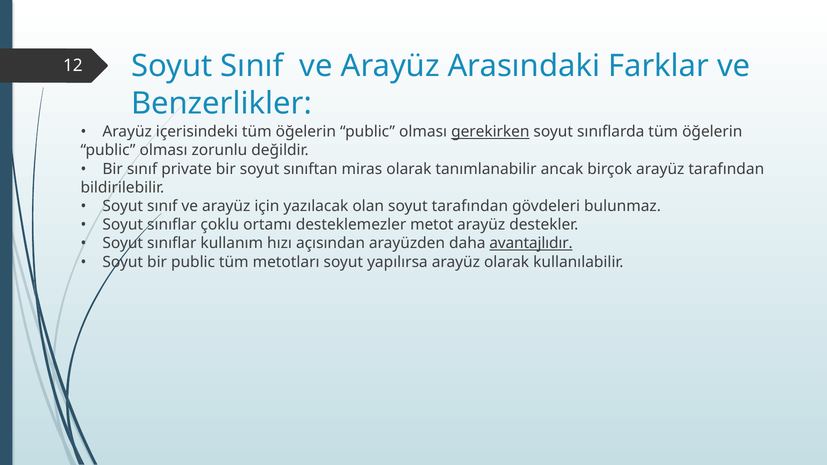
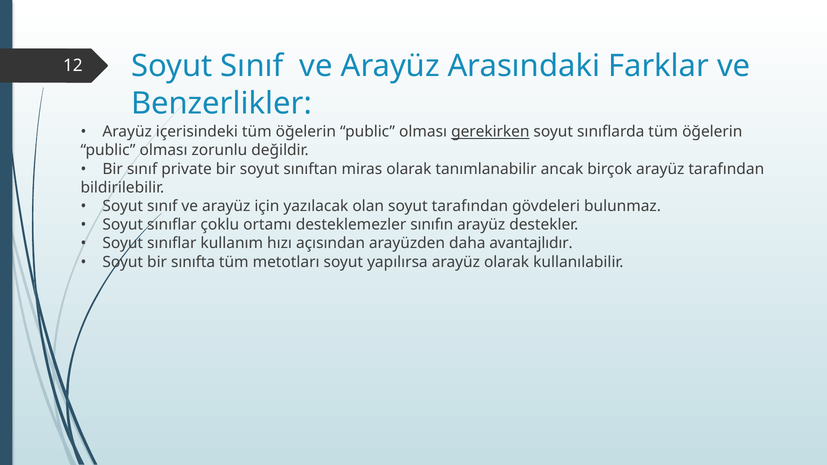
metot: metot -> sınıfın (432, 225)
avantajlıdır underline: present -> none (531, 243)
bir public: public -> sınıfta (193, 262)
